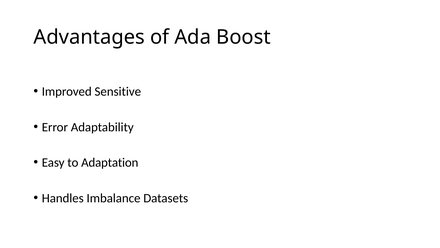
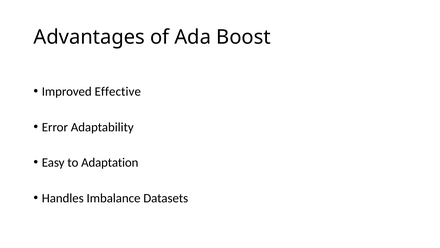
Sensitive: Sensitive -> Effective (118, 92)
